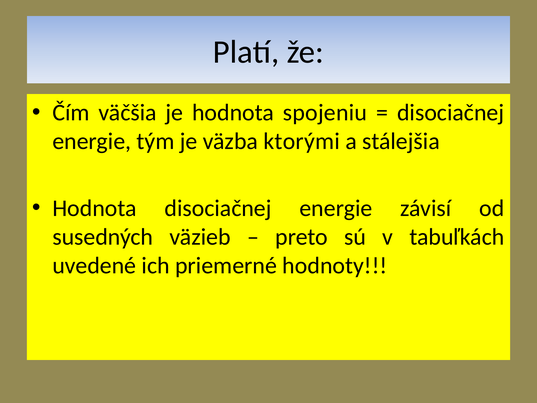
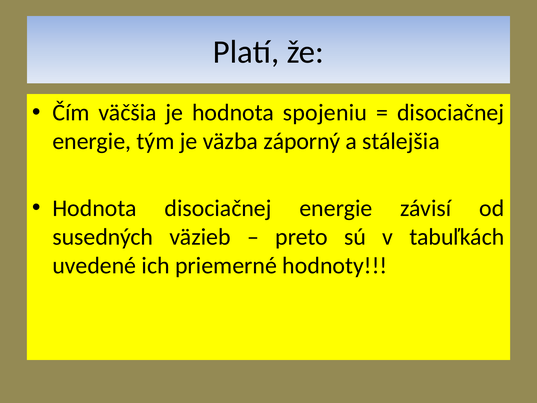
ktorými: ktorými -> záporný (302, 141)
